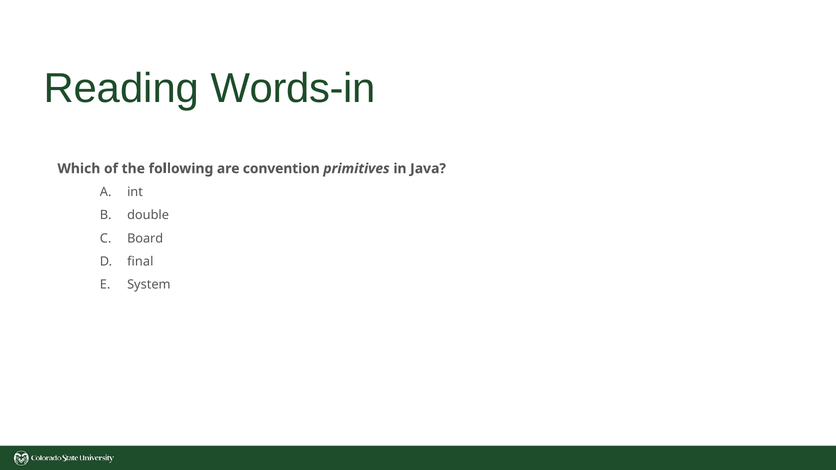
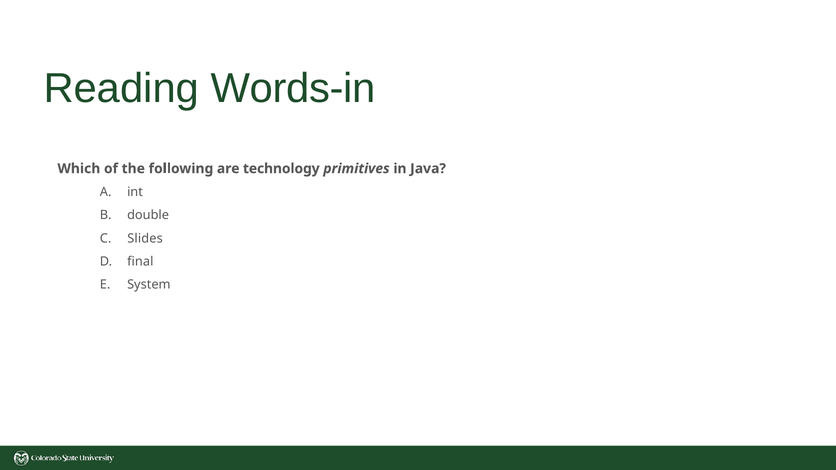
convention: convention -> technology (281, 169)
Board: Board -> Slides (145, 238)
